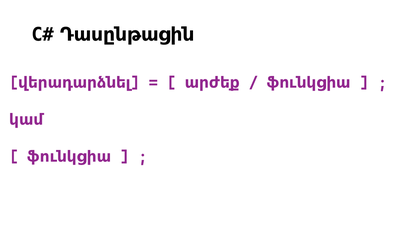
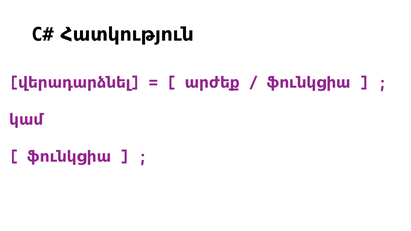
Դասընթացին: Դասընթացին -> Հատկություն (127, 35)
